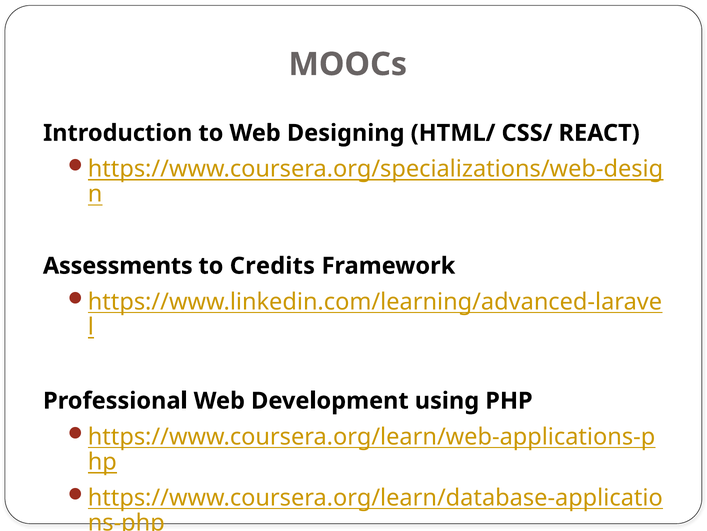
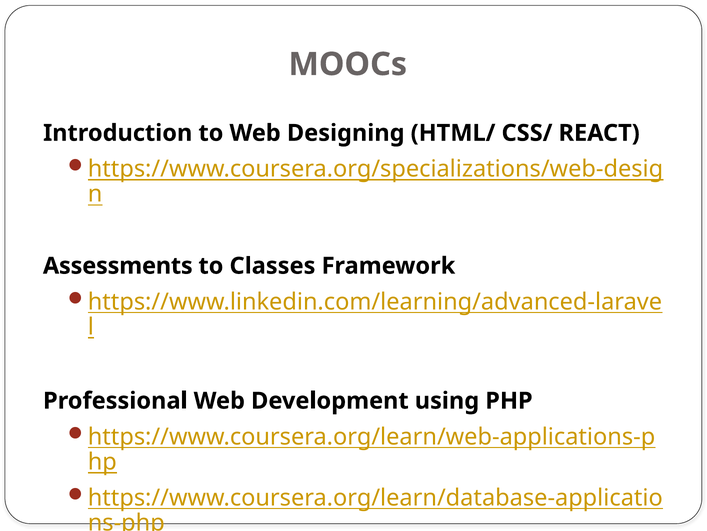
Credits: Credits -> Classes (272, 266)
